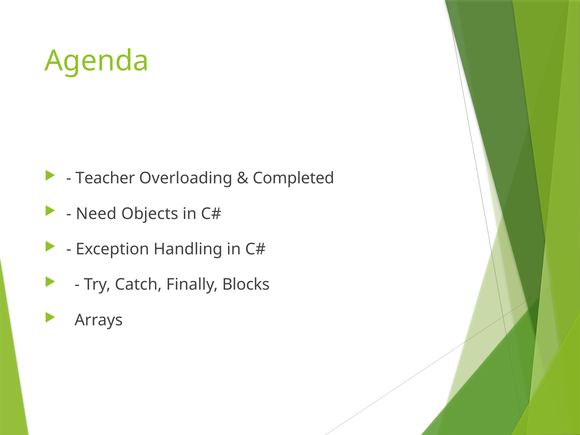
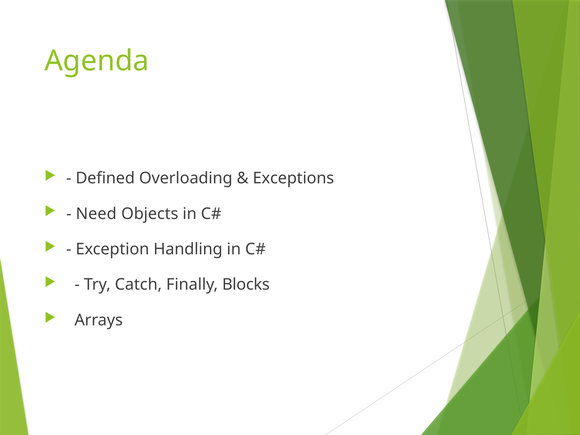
Teacher: Teacher -> Defined (105, 178)
Completed: Completed -> Exceptions (293, 178)
